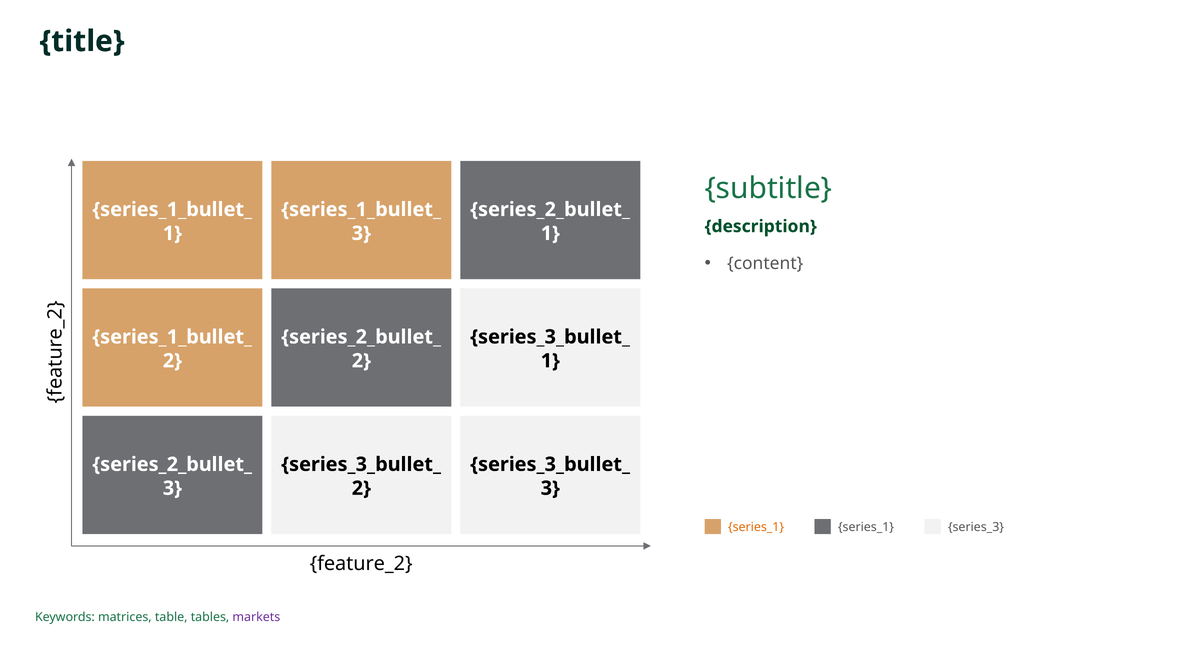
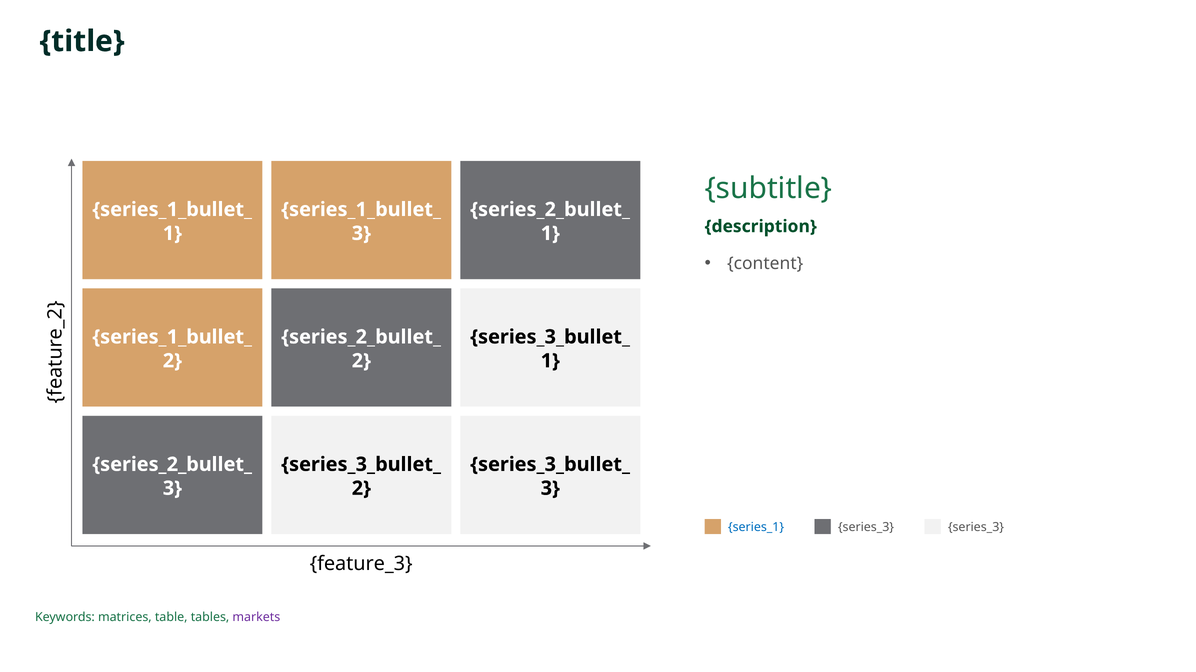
series_1 colour: orange -> blue (756, 528)
series_1: series_1 -> series_3 (866, 528)
feature_2: feature_2 -> feature_3 (361, 564)
